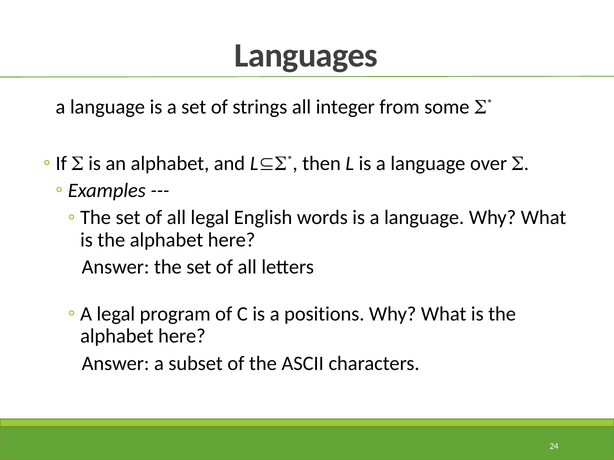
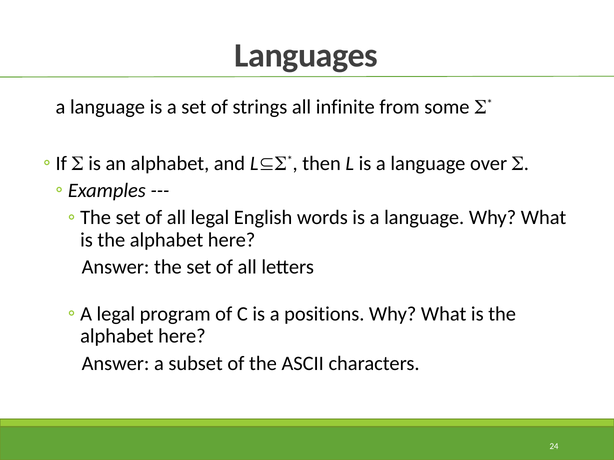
integer: integer -> infinite (345, 107)
